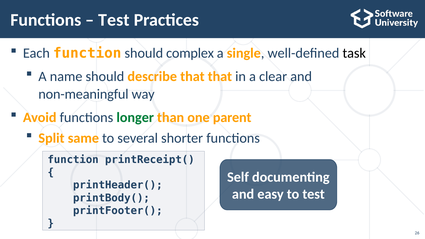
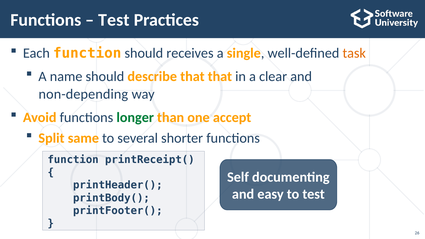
complex: complex -> receives (190, 53)
task colour: black -> orange (354, 53)
non-meaningful: non-meaningful -> non-depending (83, 94)
parent: parent -> accept (232, 118)
